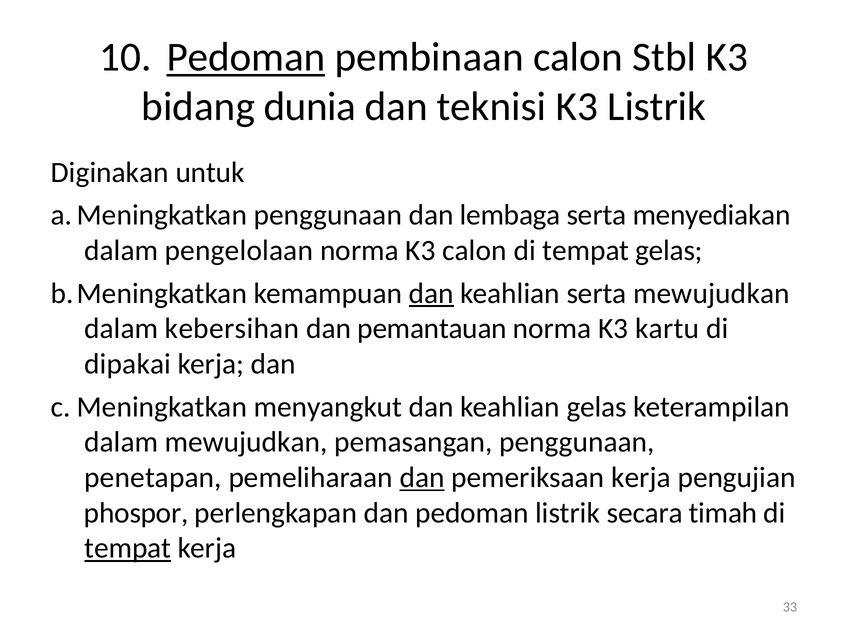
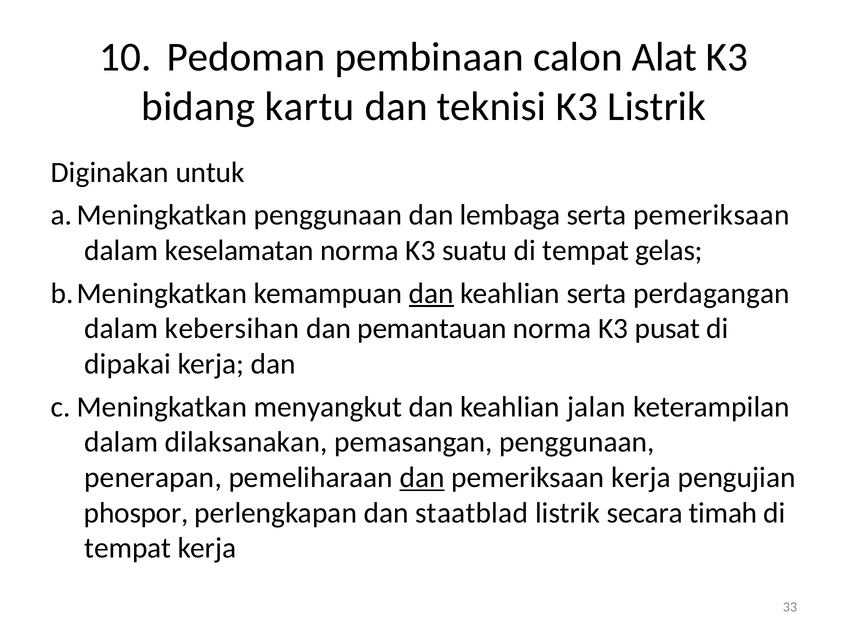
Pedoman underline: present -> none (246, 57)
Stbl: Stbl -> Alat (664, 57)
dunia: dunia -> kartu (310, 107)
serta menyediakan: menyediakan -> pemeriksaan (711, 215)
pengelolaan: pengelolaan -> keselamatan (239, 251)
K3 calon: calon -> suatu (475, 251)
serta mewujudkan: mewujudkan -> perdagangan (711, 293)
kartu: kartu -> pusat (668, 329)
keahlian gelas: gelas -> jalan (596, 407)
dalam mewujudkan: mewujudkan -> dilaksanakan (246, 442)
penetapan: penetapan -> penerapan (153, 478)
dan pedoman: pedoman -> staatblad (472, 513)
tempat underline: present -> none (128, 548)
